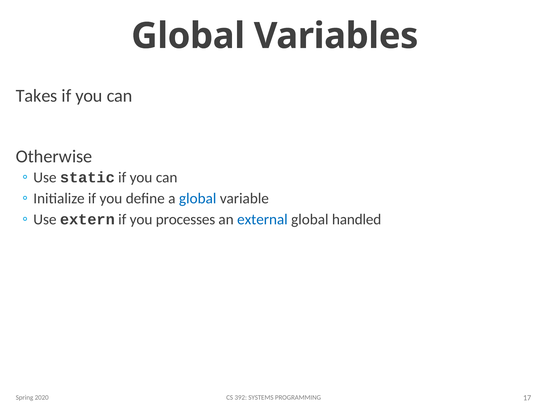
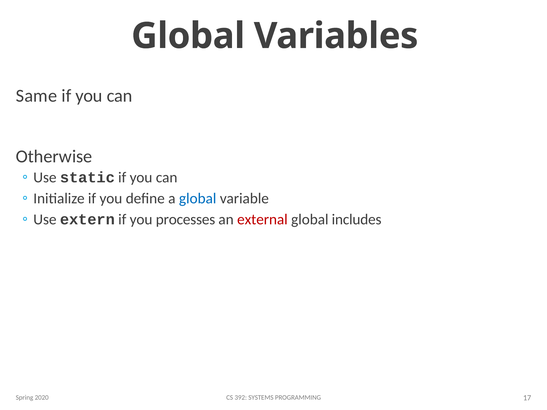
Takes: Takes -> Same (36, 96)
external colour: blue -> red (262, 220)
handled: handled -> includes (357, 220)
